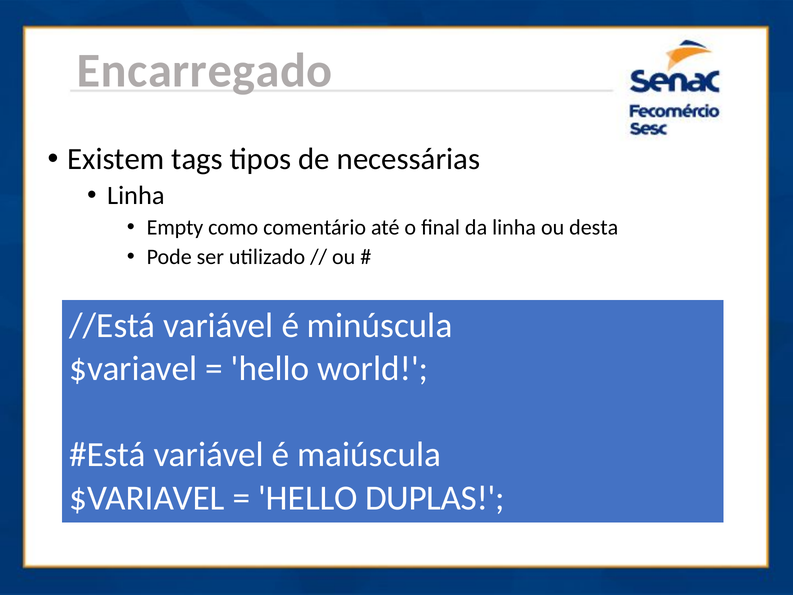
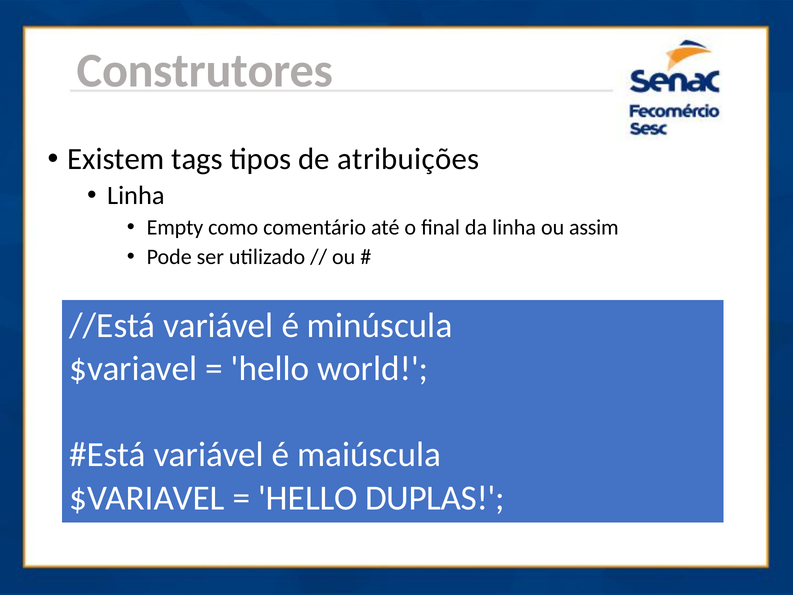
Encarregado: Encarregado -> Construtores (205, 71)
necessárias: necessárias -> atribuições (408, 159)
desta: desta -> assim (594, 227)
